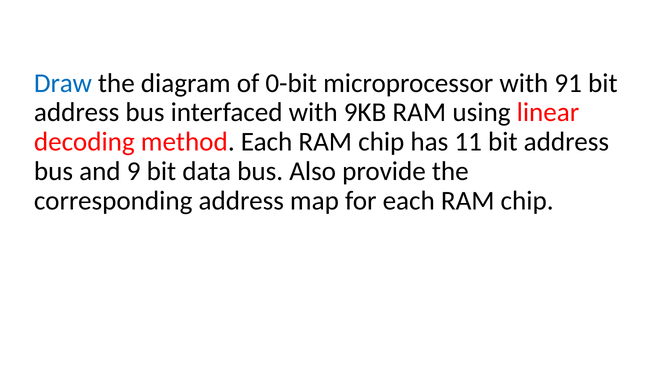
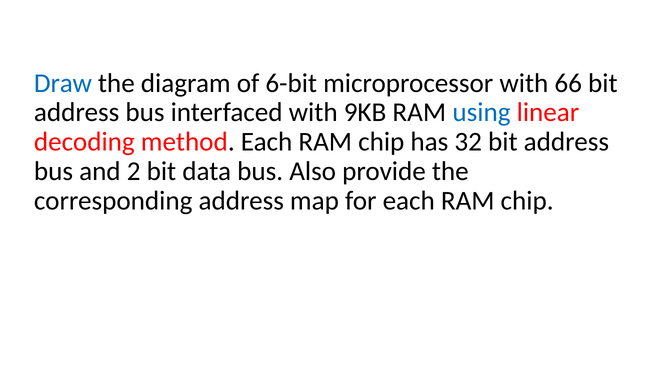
0-bit: 0-bit -> 6-bit (291, 83)
91: 91 -> 66 (568, 83)
using colour: black -> blue (482, 112)
11: 11 -> 32 (468, 142)
9: 9 -> 2 (134, 171)
